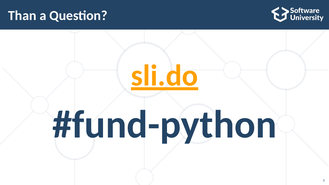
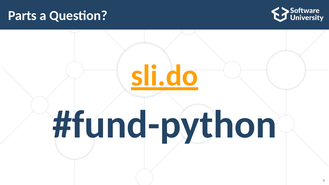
Than: Than -> Parts (22, 16)
